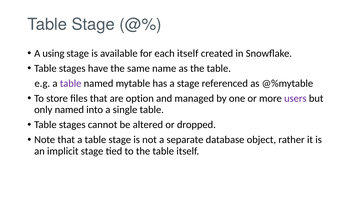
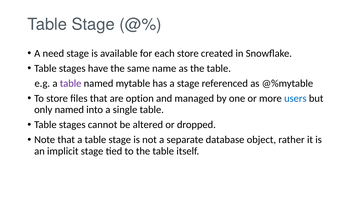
using: using -> need (53, 53)
each itself: itself -> store (188, 53)
users colour: purple -> blue (295, 99)
